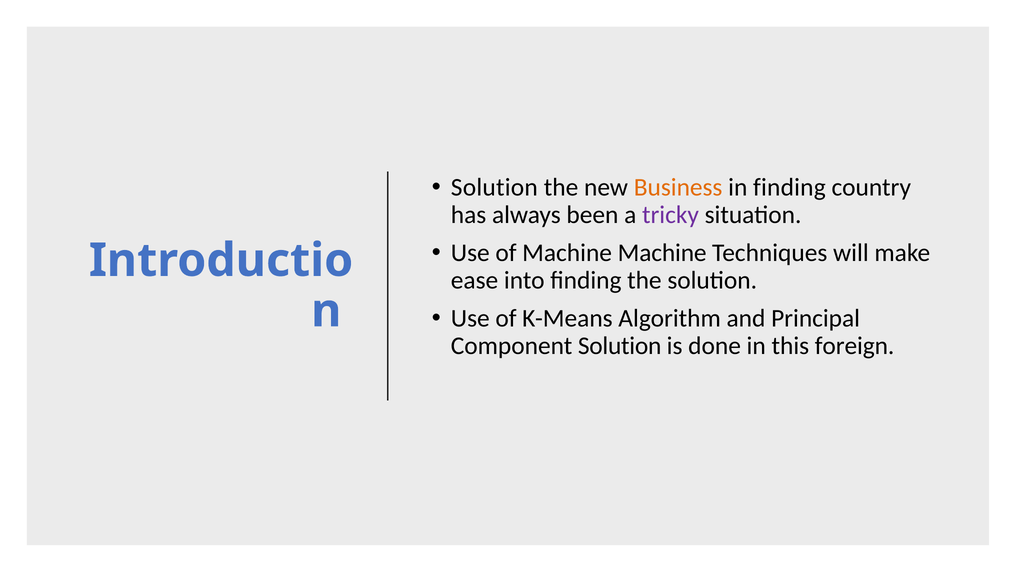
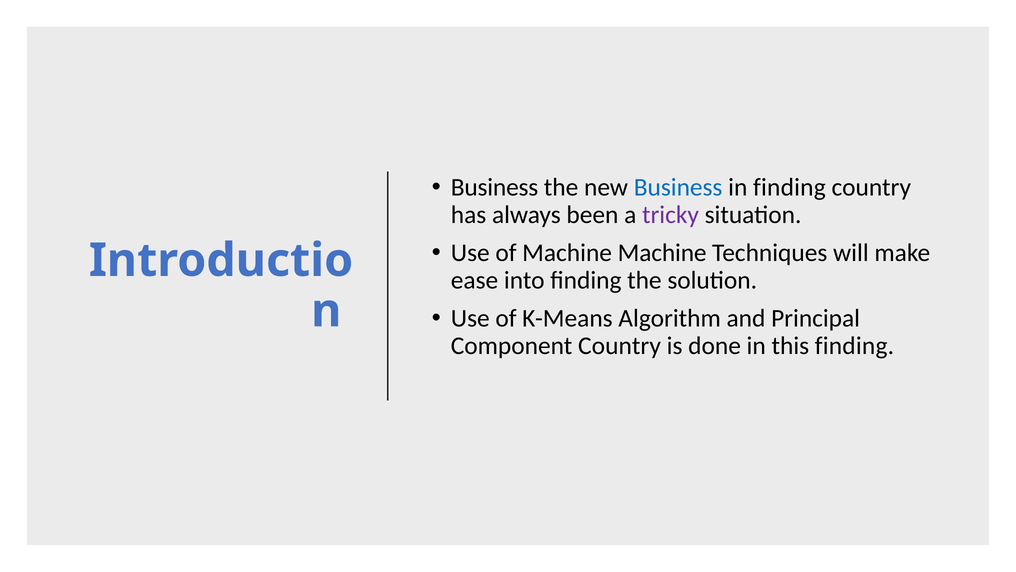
Solution: Solution -> Business (495, 187)
Business colour: orange -> blue (678, 187)
Component Solution: Solution -> Country (619, 346)
this foreign: foreign -> finding (854, 346)
